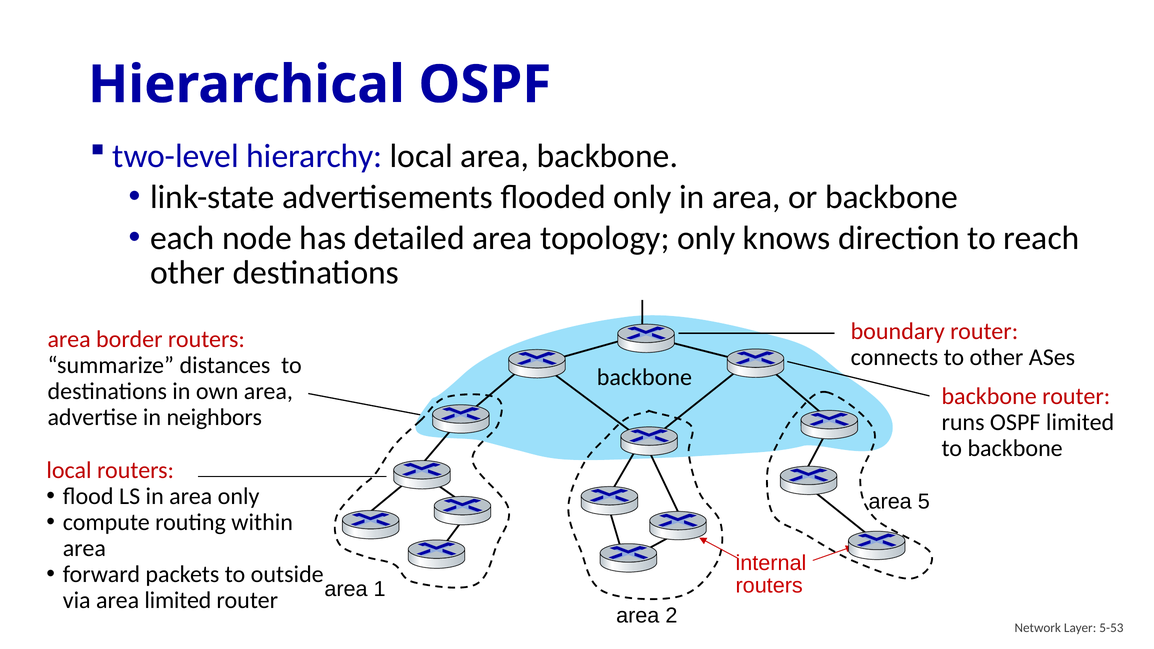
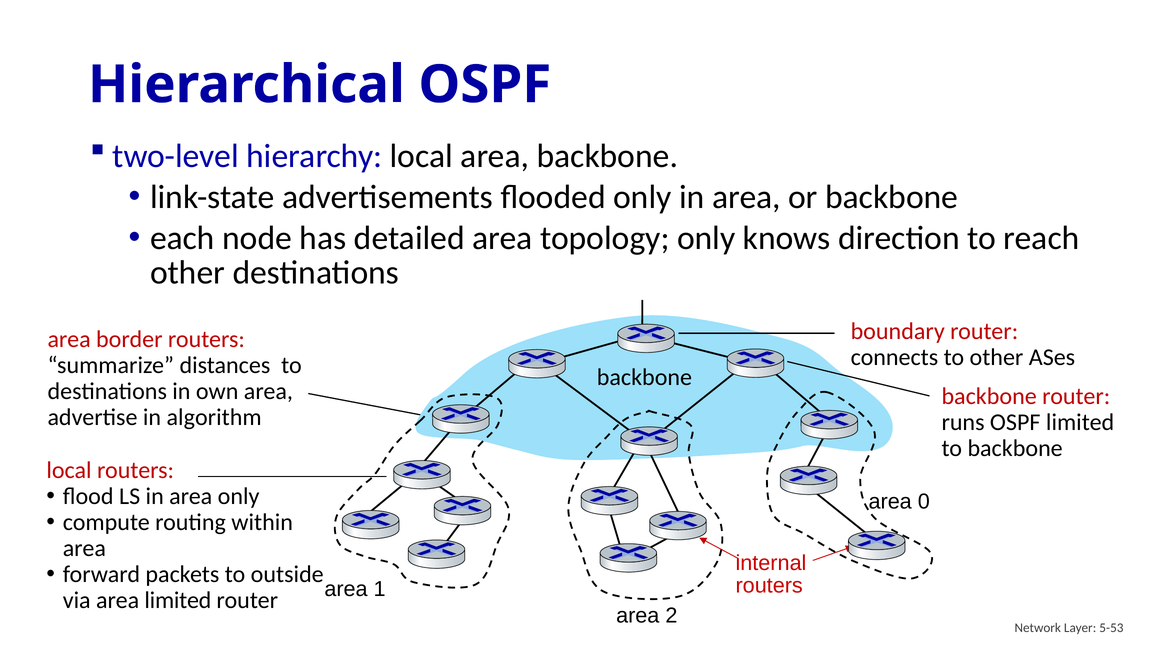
neighbors: neighbors -> algorithm (214, 417)
5: 5 -> 0 (924, 502)
